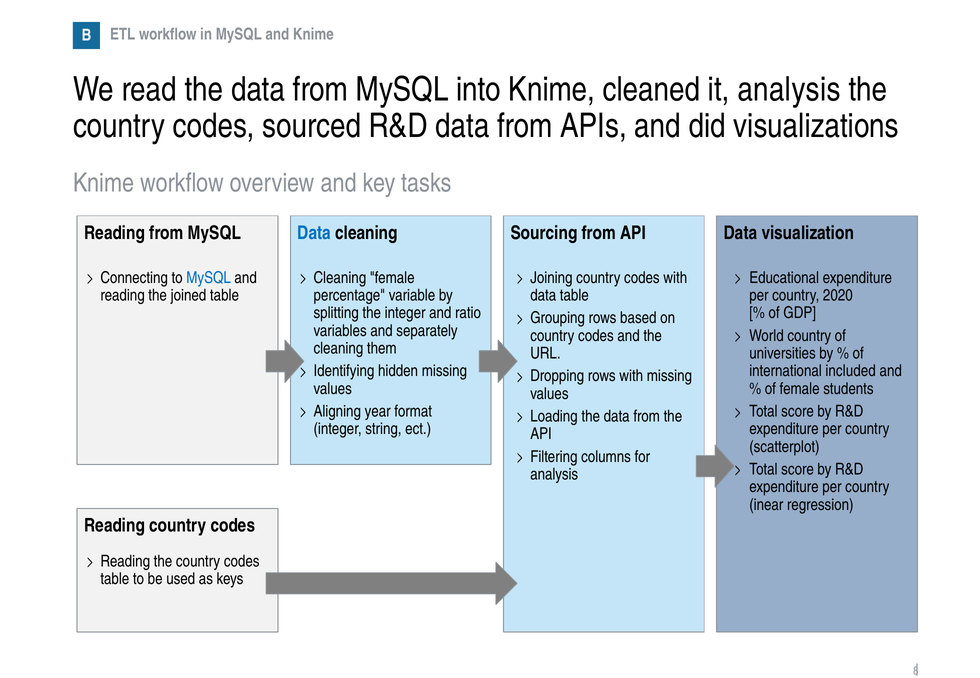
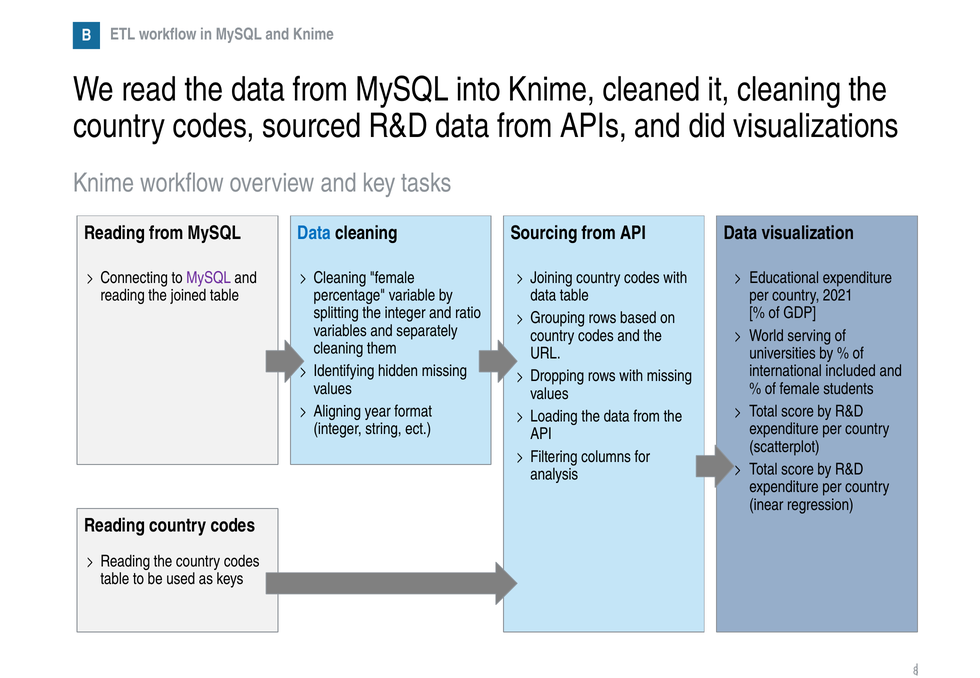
it analysis: analysis -> cleaning (789, 89)
MySQL colour: blue -> purple (209, 278)
2020: 2020 -> 2021 (838, 296)
World country: country -> serving (809, 336)
